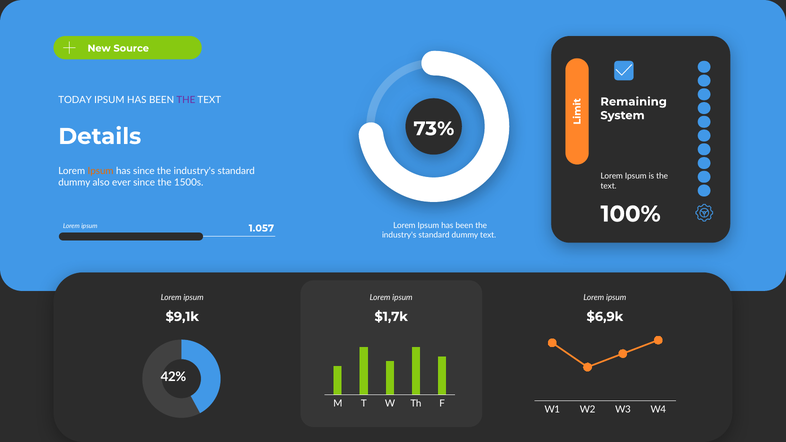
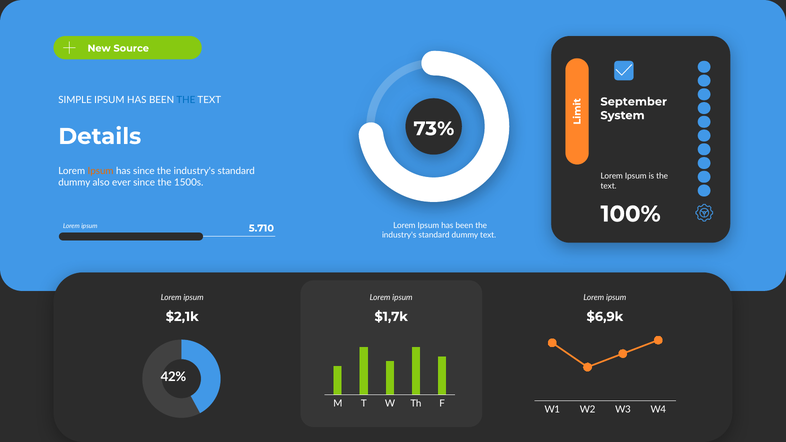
TODAY: TODAY -> SIMPLE (75, 100)
THE colour: purple -> blue (186, 100)
Remaining: Remaining -> September (634, 102)
1.057: 1.057 -> 5.710 (261, 228)
$9,1k: $9,1k -> $2,1k (182, 317)
